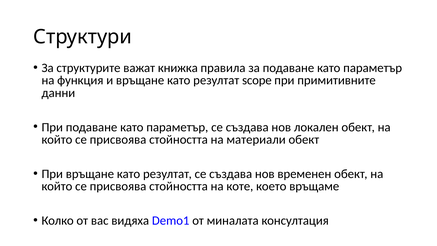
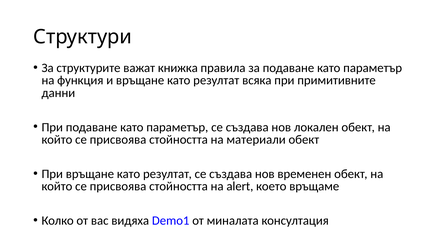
scope: scope -> всяка (257, 80)
коте: коте -> alert (240, 186)
